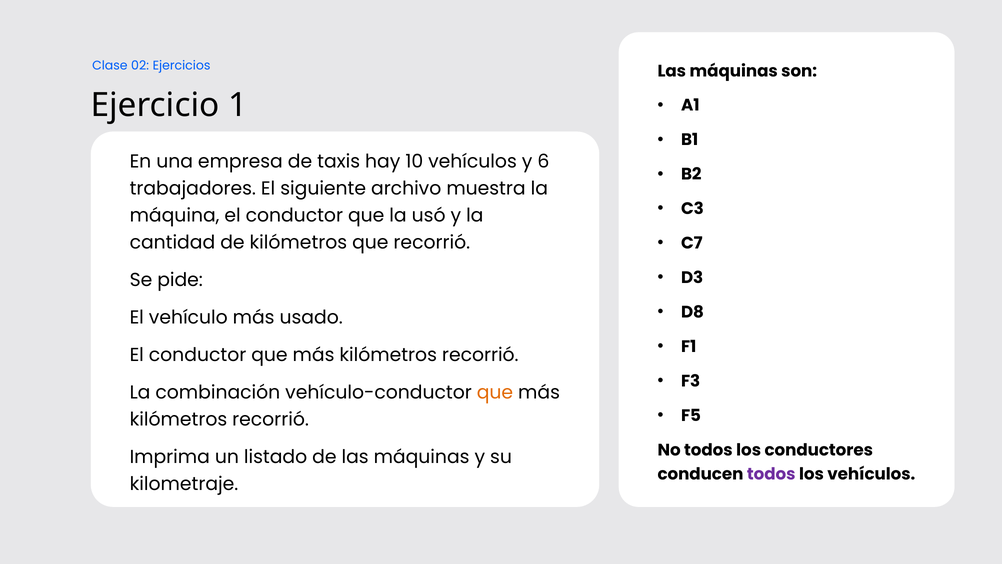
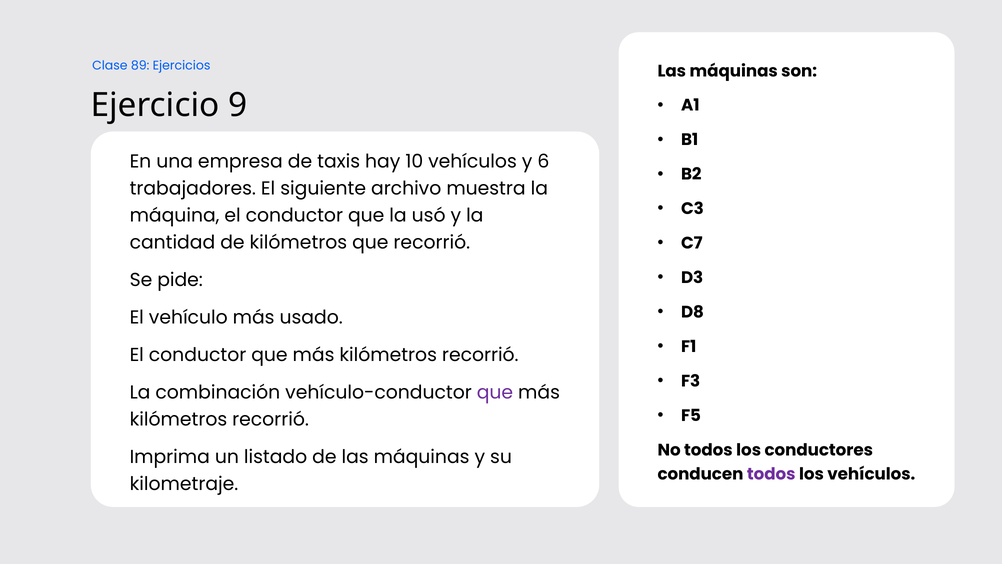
02: 02 -> 89 (140, 66)
1: 1 -> 9 (238, 105)
que colour: orange -> purple (495, 392)
